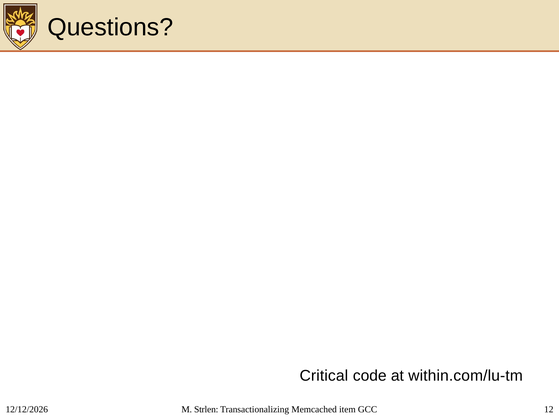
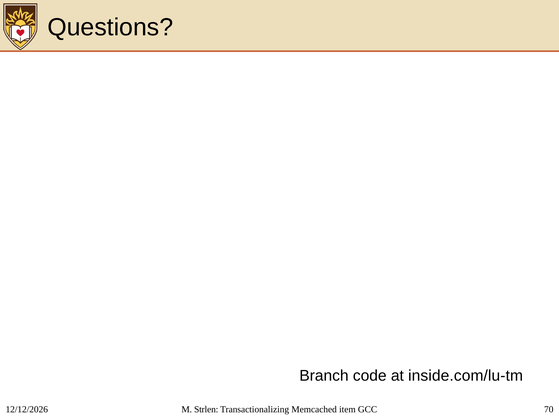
Critical: Critical -> Branch (324, 376)
within.com/lu-tm: within.com/lu-tm -> inside.com/lu-tm (466, 376)
12: 12 -> 70 (549, 410)
